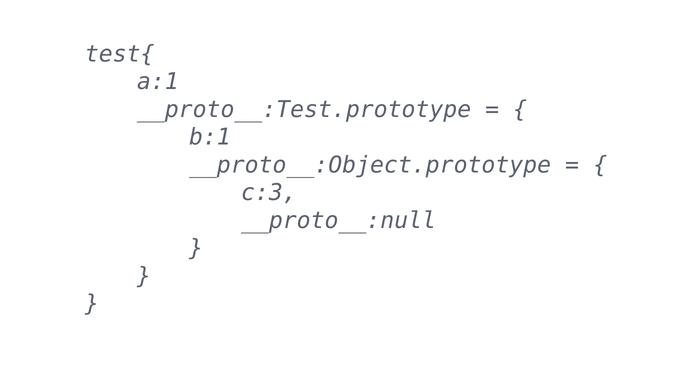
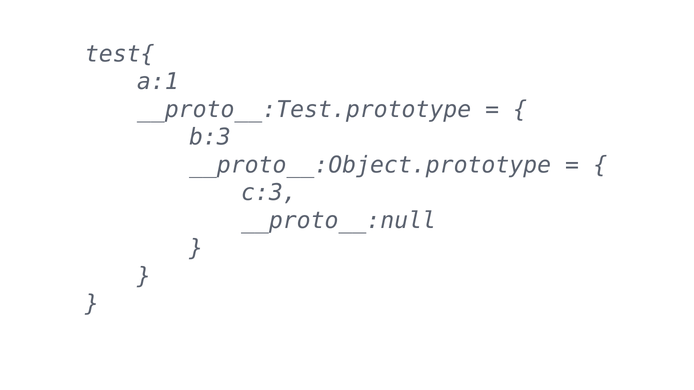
b:1: b:1 -> b:3 (210, 137)
